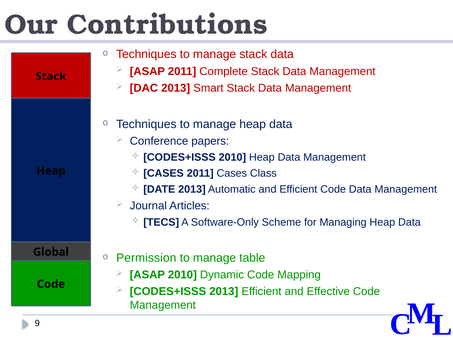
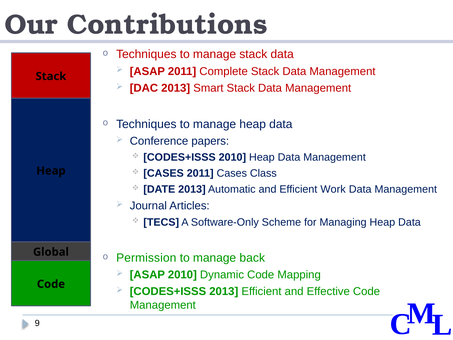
Efficient Code: Code -> Work (333, 189)
table: table -> back (252, 258)
